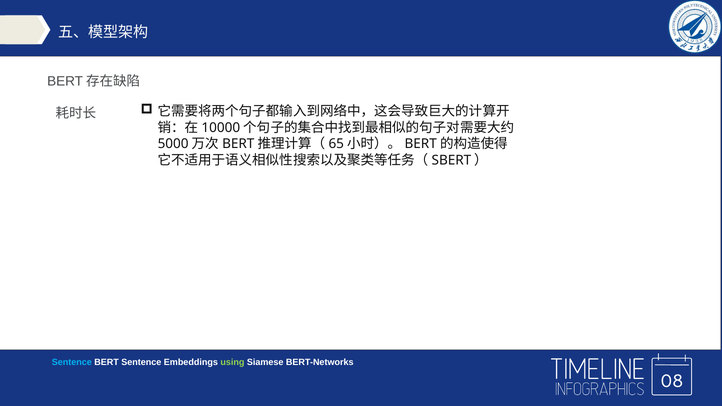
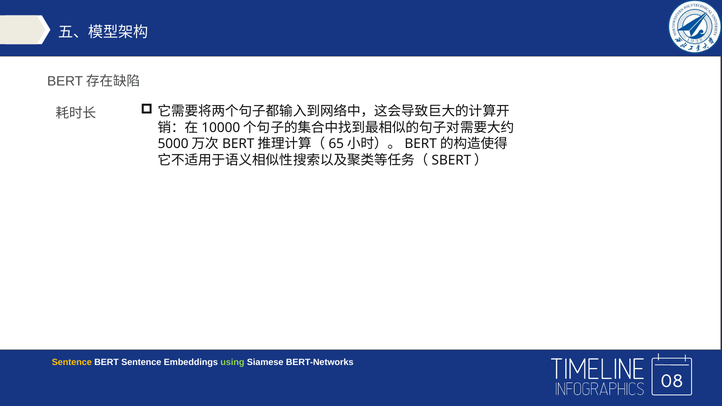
Sentence colour: light blue -> yellow (72, 362)
